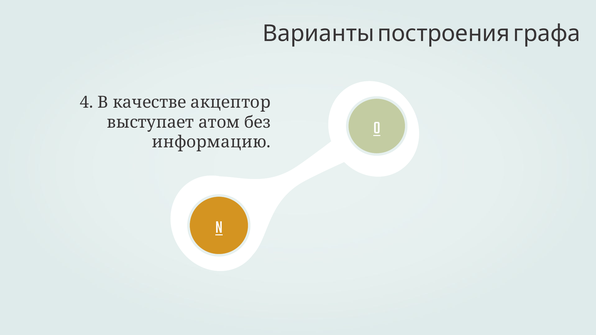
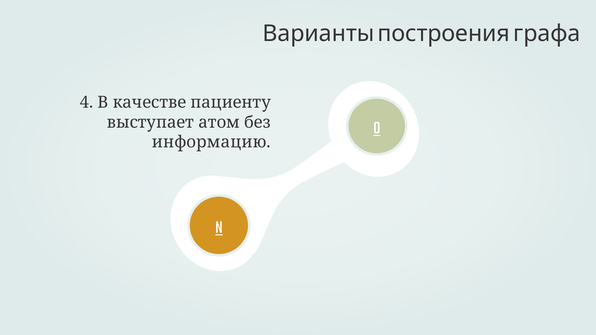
акцептор: акцептор -> пациенту (231, 102)
